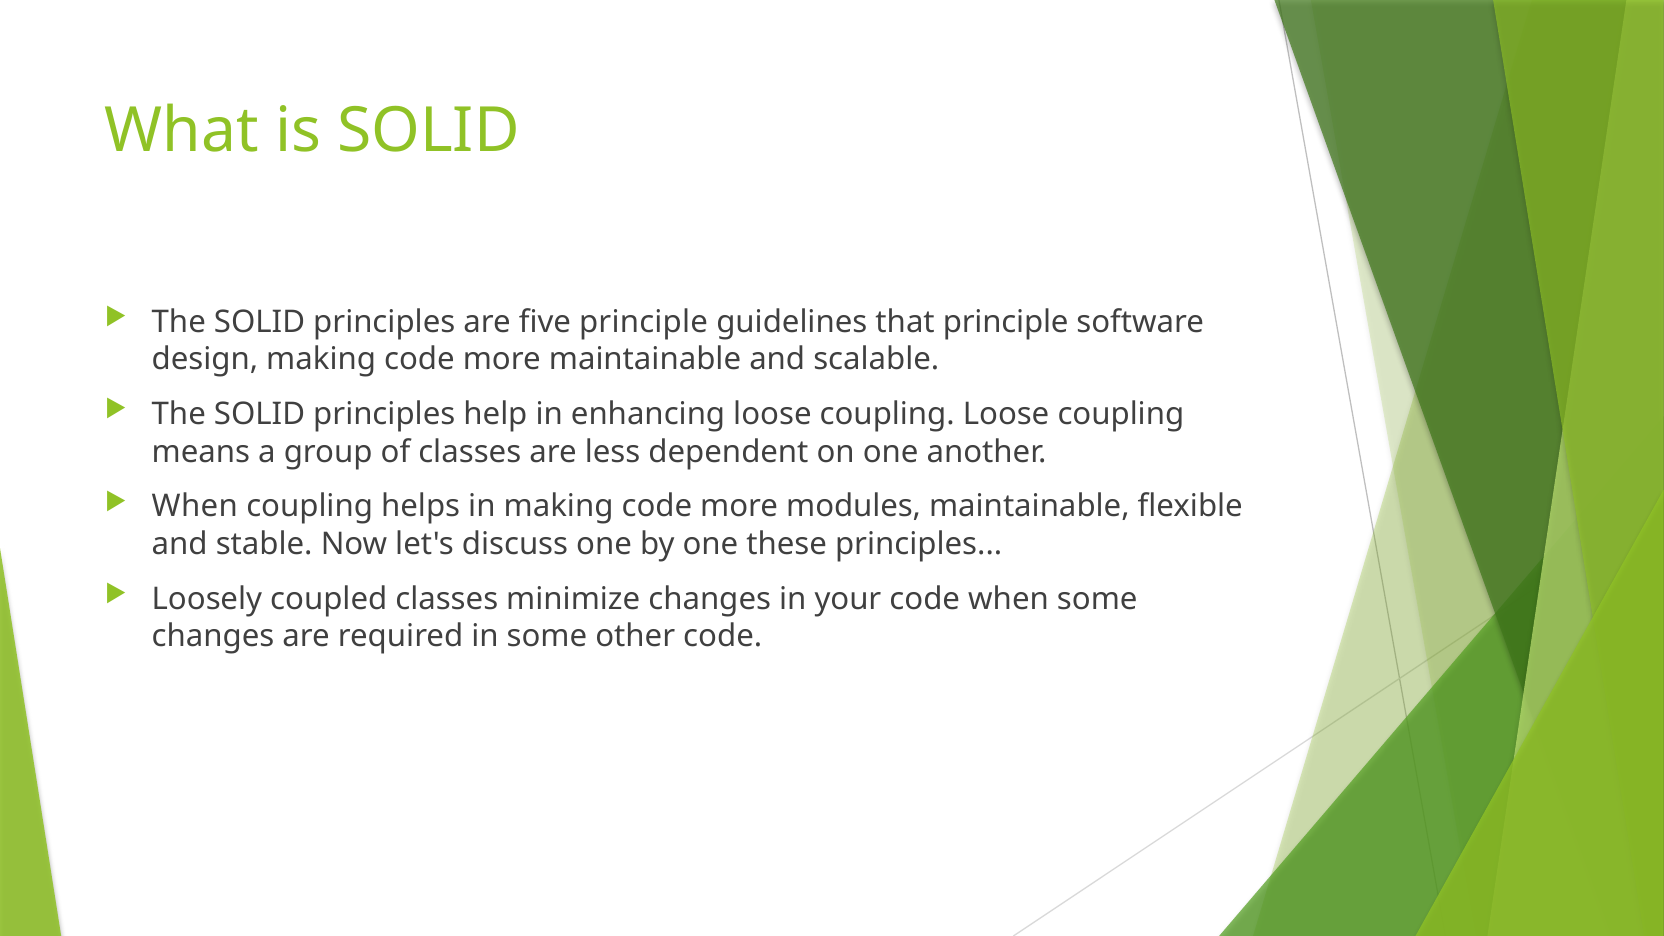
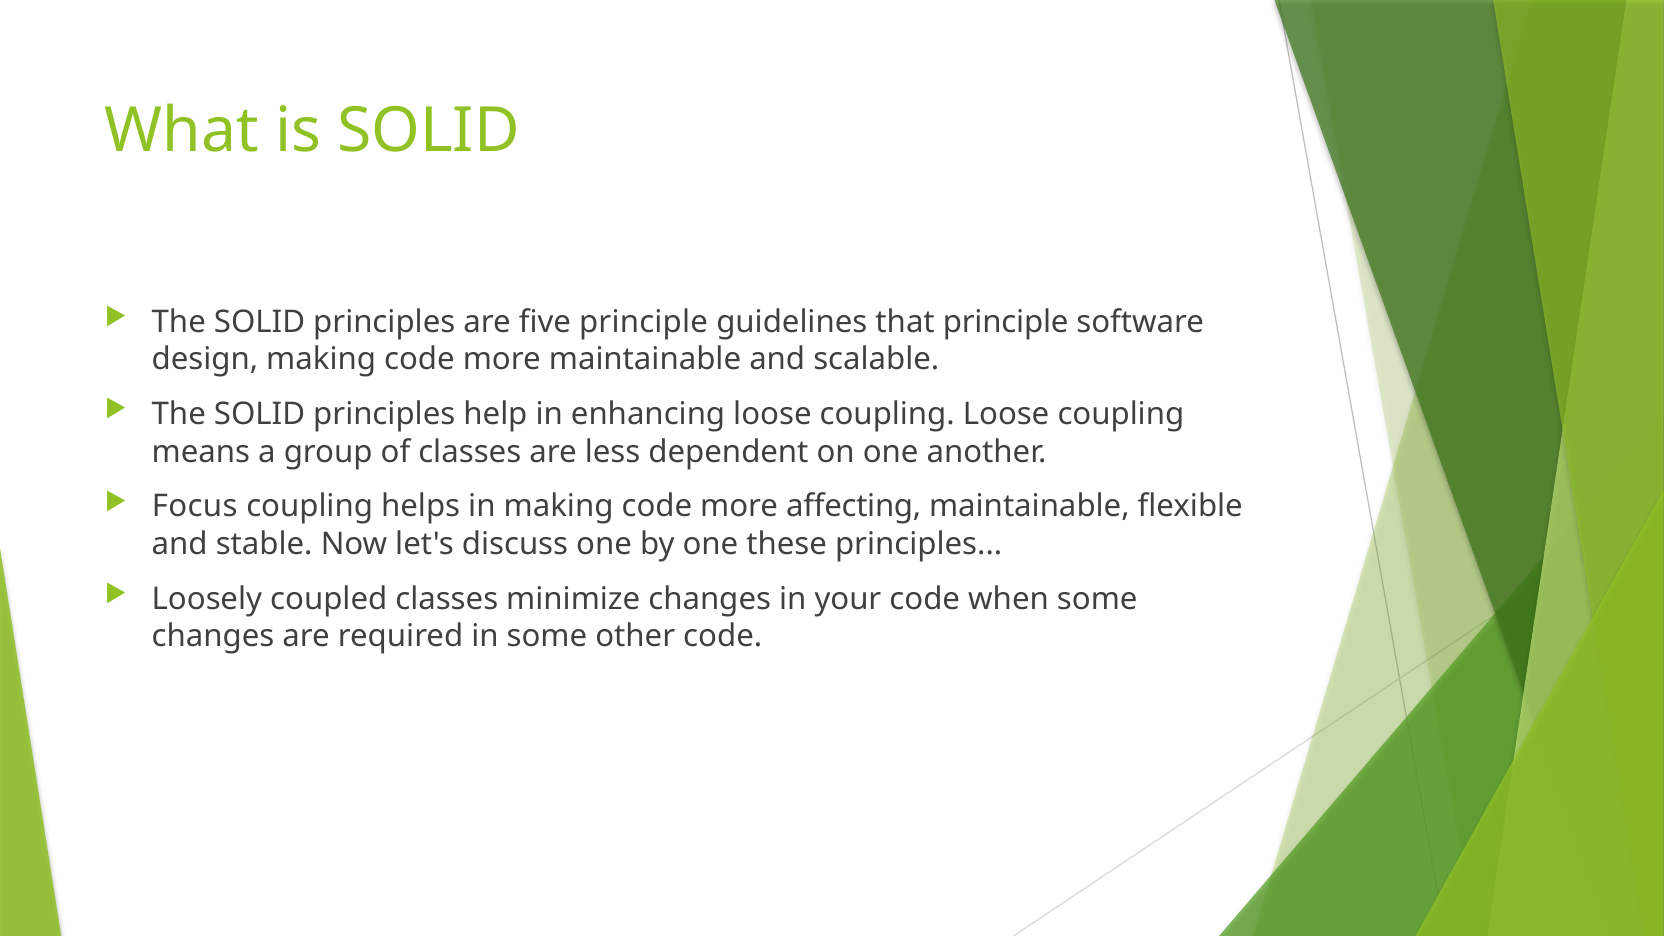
When: When -> Focus (195, 506)
modules: modules -> affecting (854, 506)
